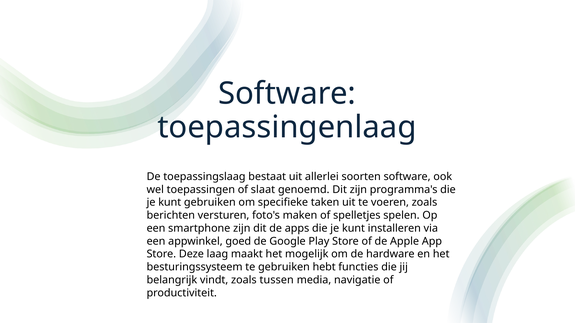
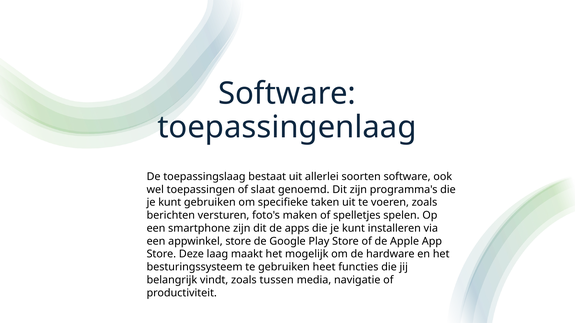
appwinkel goed: goed -> store (238, 241)
hebt: hebt -> heet (324, 267)
